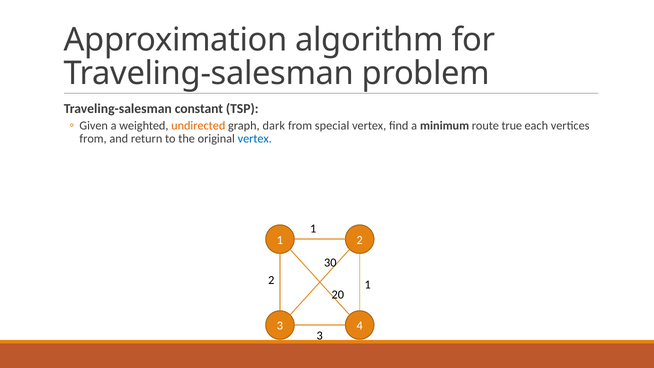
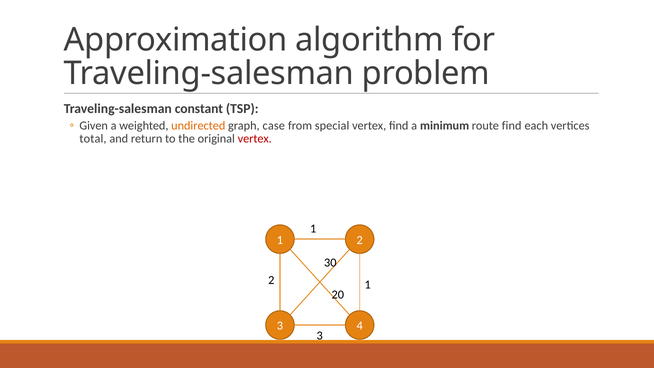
dark: dark -> case (274, 125)
route true: true -> find (512, 125)
from: from -> total (93, 139)
vertex colour: blue -> red (255, 139)
